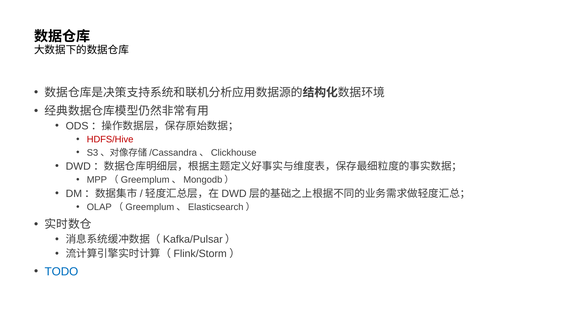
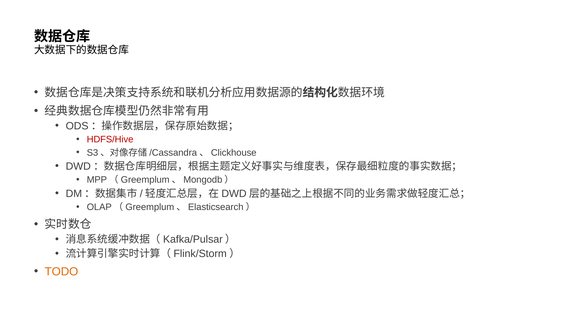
TODO colour: blue -> orange (61, 272)
